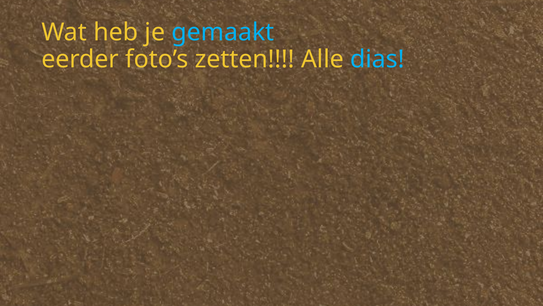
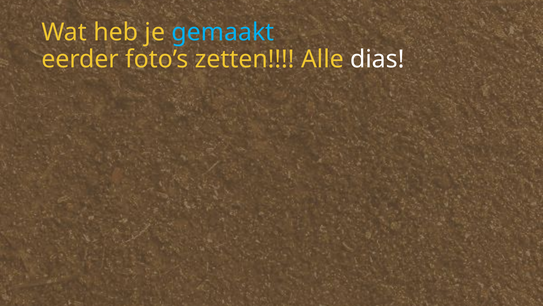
dias colour: light blue -> white (377, 59)
